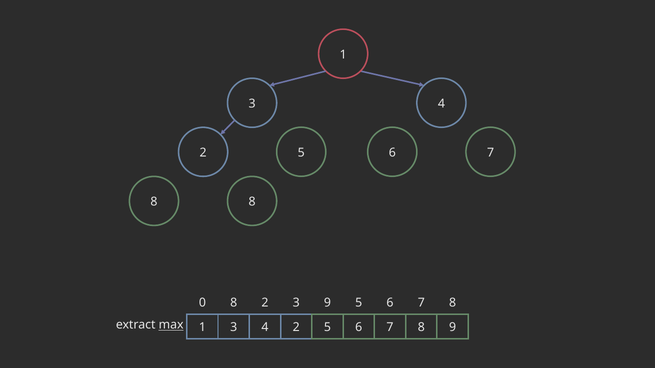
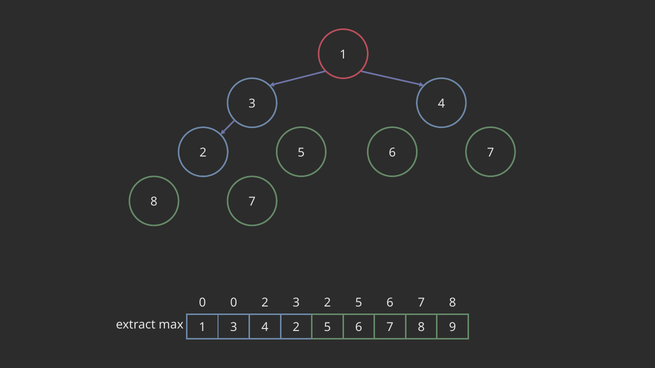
8 8: 8 -> 7 (252, 202)
0 8: 8 -> 0 (234, 303)
2 3 9: 9 -> 2 (328, 303)
max underline: present -> none (171, 325)
